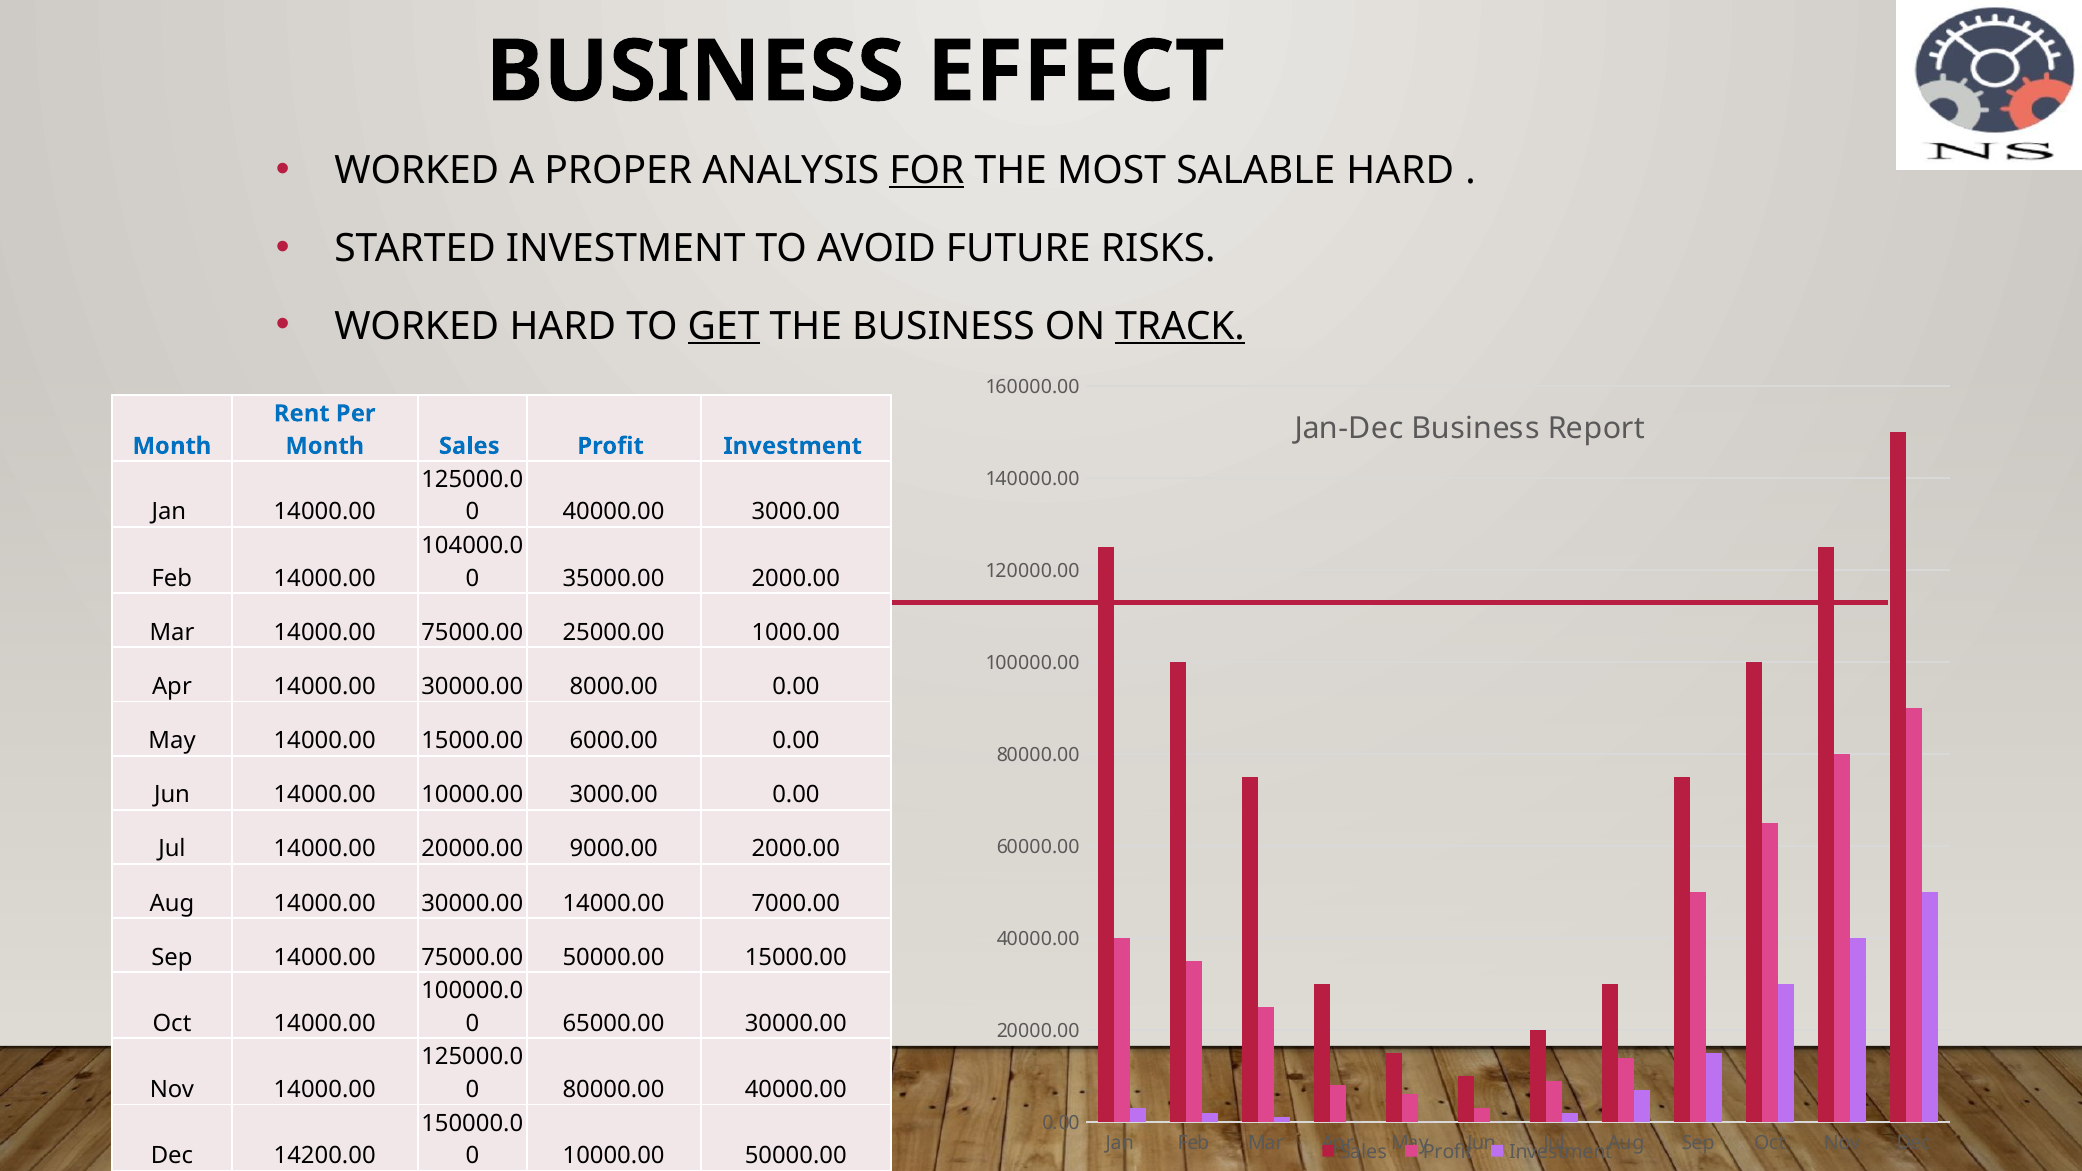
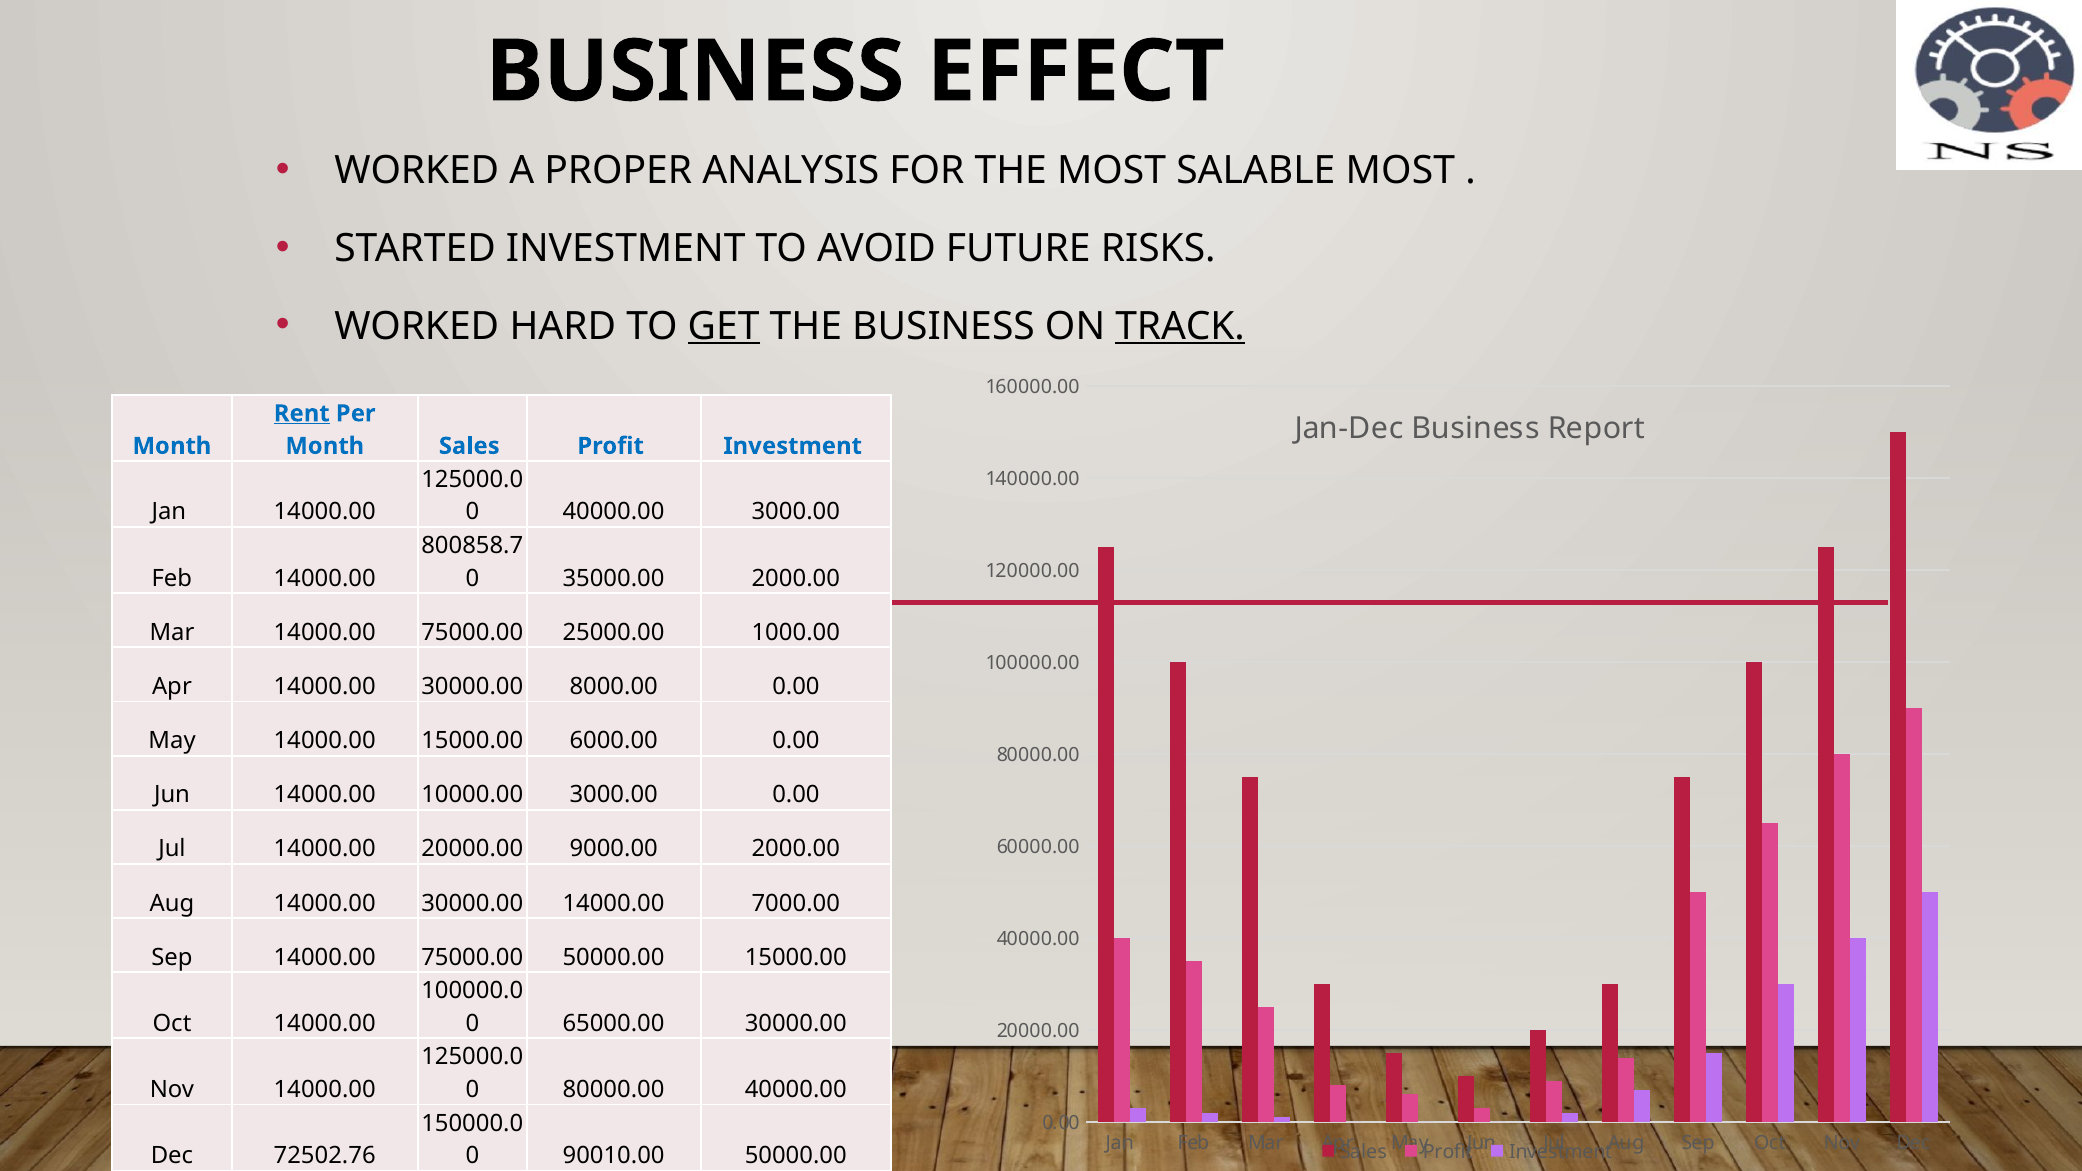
FOR underline: present -> none (927, 170)
SALABLE HARD: HARD -> MOST (1400, 170)
Rent underline: none -> present (302, 413)
104000.0: 104000.0 -> 800858.7 (472, 546)
14200.00: 14200.00 -> 72502.76 (325, 1156)
10000.00: 10000.00 -> 90010.00 (614, 1156)
